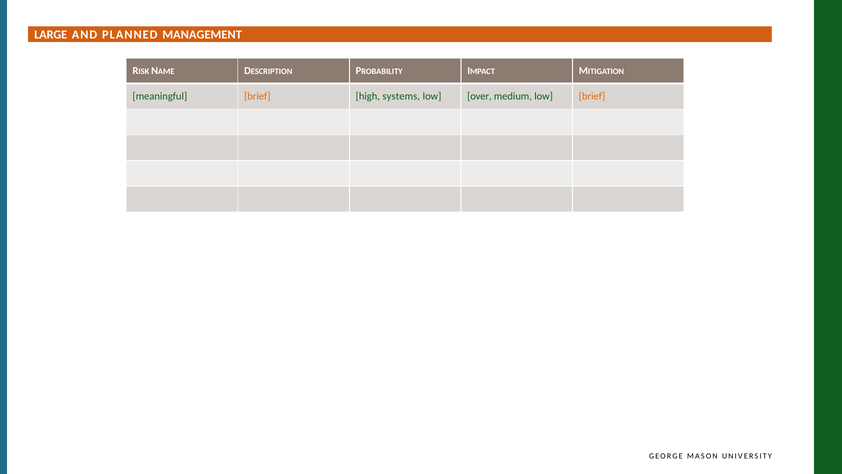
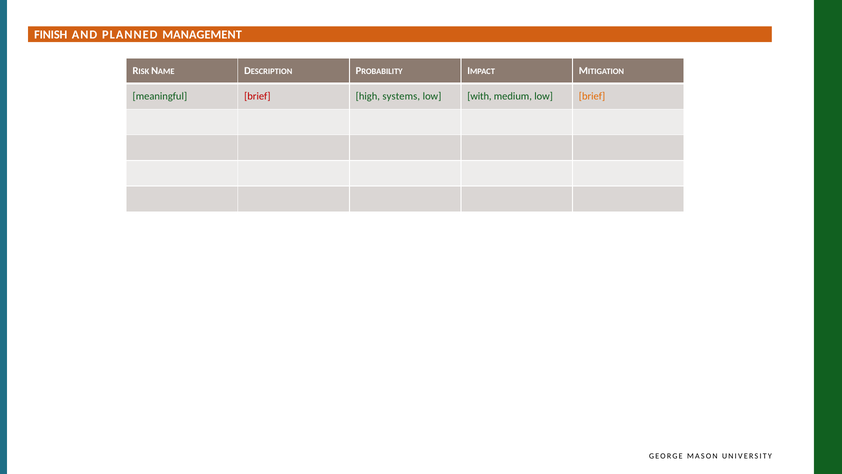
LARGE: LARGE -> FINISH (51, 35)
brief colour: orange -> red (257, 96)
over: over -> with (479, 96)
